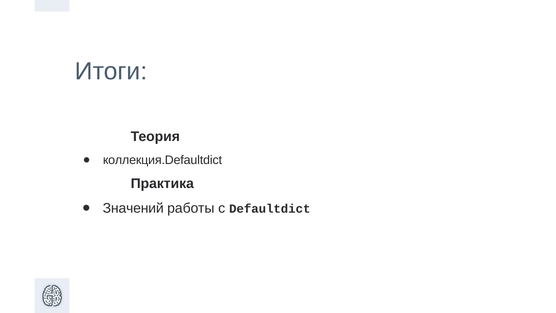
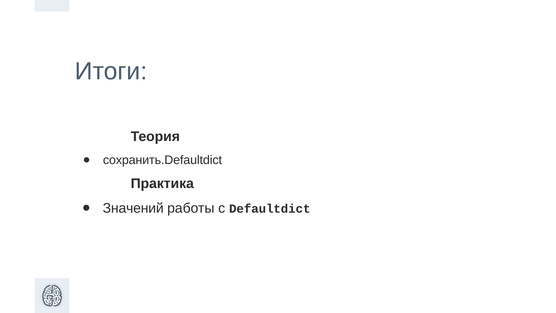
коллекция.Defaultdict: коллекция.Defaultdict -> сохранить.Defaultdict (162, 160)
